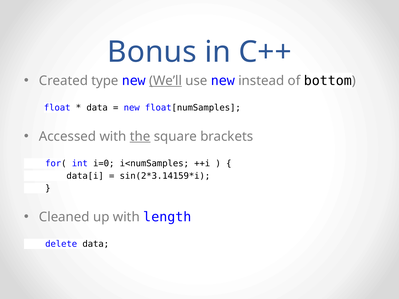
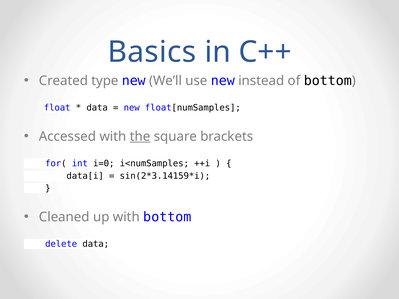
Bonus: Bonus -> Basics (152, 52)
We’ll underline: present -> none (166, 81)
with length: length -> bottom (167, 217)
